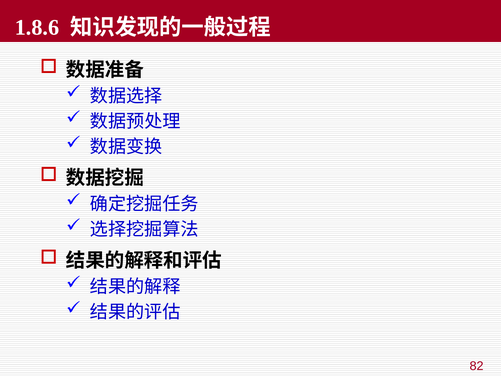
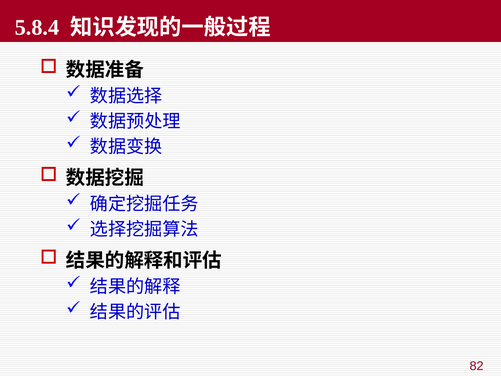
1.8.6: 1.8.6 -> 5.8.4 (37, 28)
